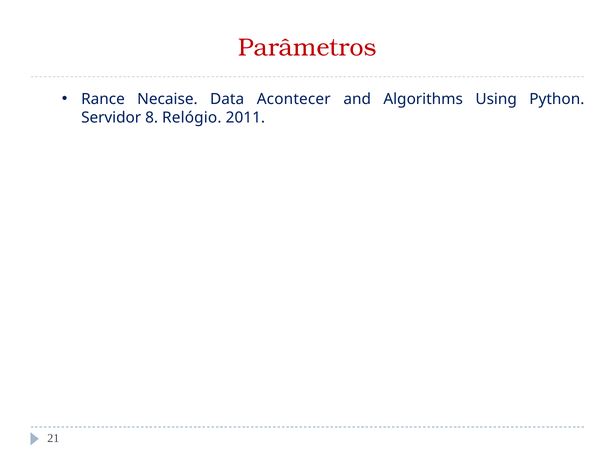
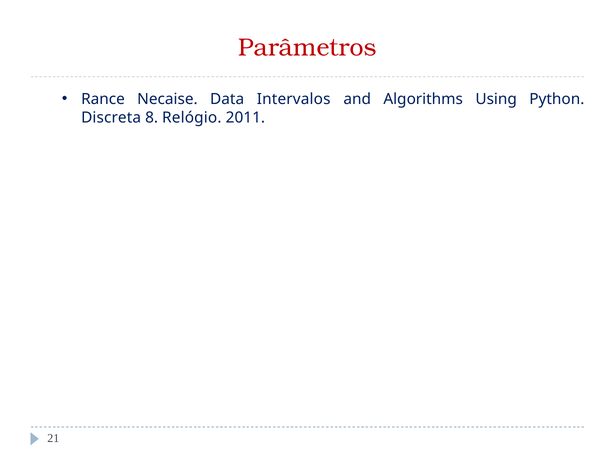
Acontecer: Acontecer -> Intervalos (294, 99)
Servidor: Servidor -> Discreta (111, 118)
